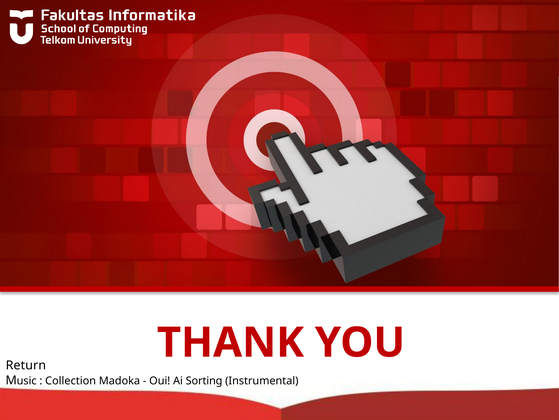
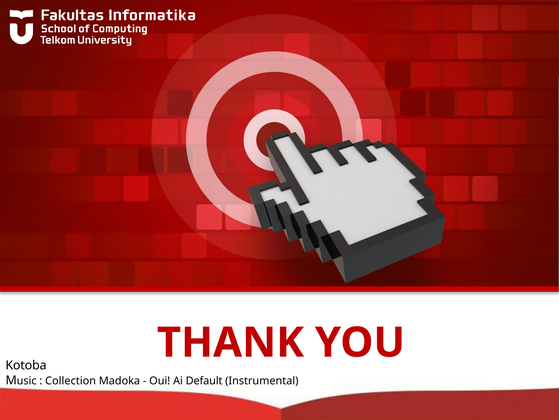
Return: Return -> Kotoba (26, 365)
Sorting: Sorting -> Default (204, 380)
